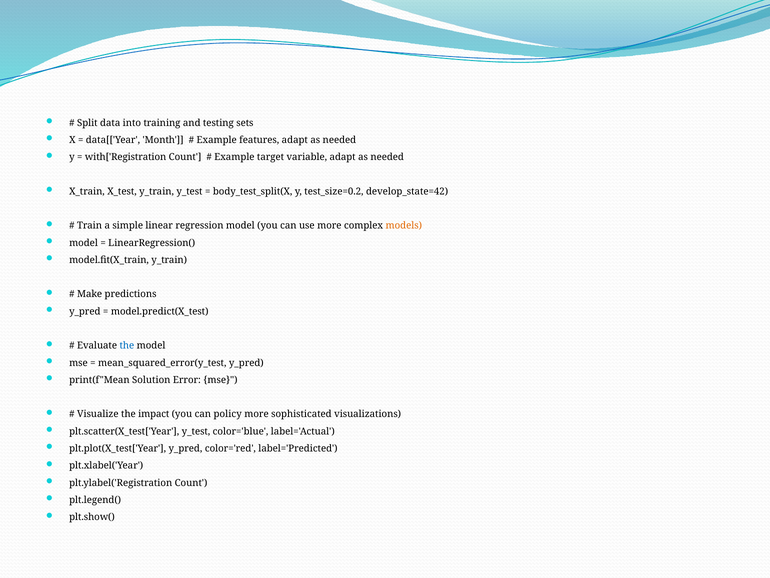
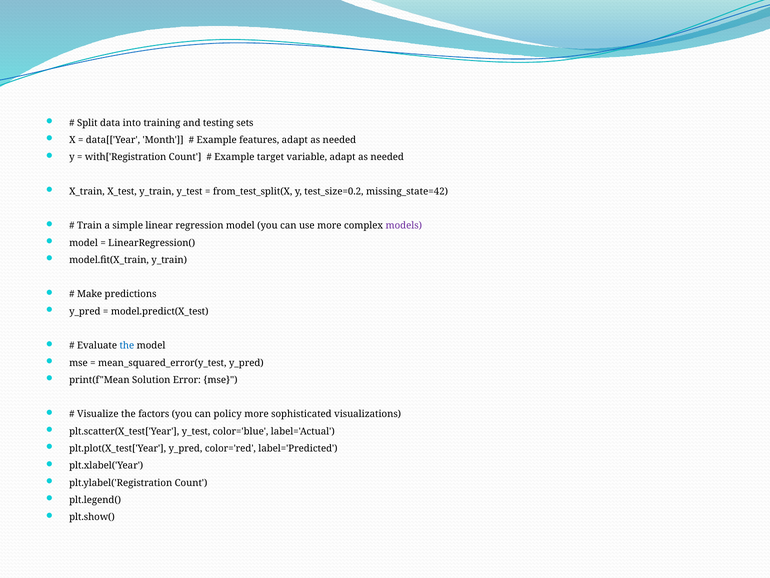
body_test_split(X: body_test_split(X -> from_test_split(X (253, 191)
develop_state=42: develop_state=42 -> missing_state=42 (407, 191)
models colour: orange -> purple (404, 225)
impact: impact -> factors (154, 414)
